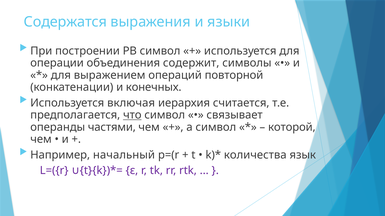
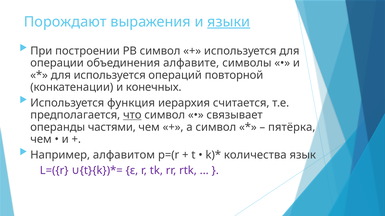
Содержатся: Содержатся -> Порождают (65, 22)
языки underline: none -> present (229, 22)
содержит: содержит -> алфавите (191, 63)
для выражением: выражением -> используется (110, 75)
включая: включая -> функция (131, 103)
которой: которой -> пятёрка (292, 127)
начальный: начальный -> алфавитом (124, 155)
